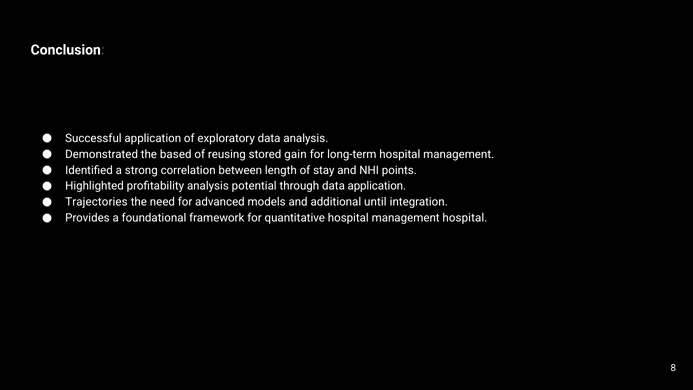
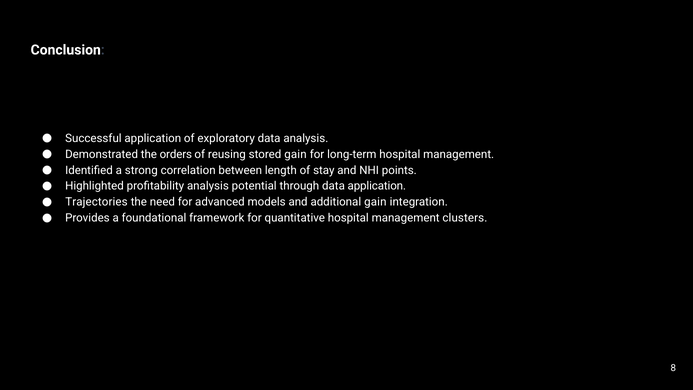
based: based -> orders (176, 154)
additional until: until -> gain (375, 202)
management hospital: hospital -> clusters (465, 218)
